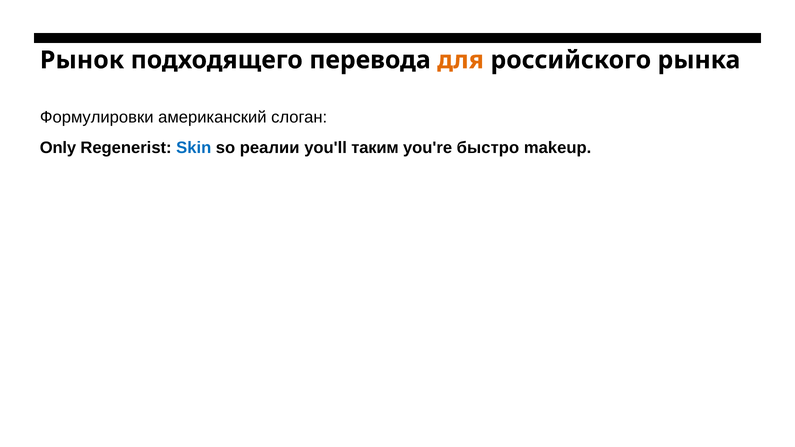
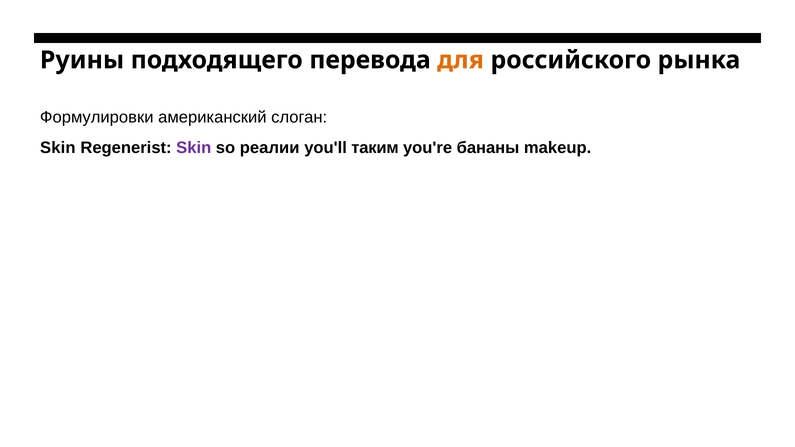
Рынок: Рынок -> Руины (82, 60)
Only: Only -> Skin (58, 148)
Skin colour: blue -> purple (194, 148)
быстро: быстро -> бананы (488, 148)
